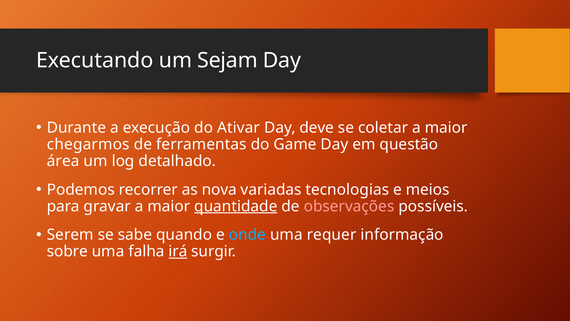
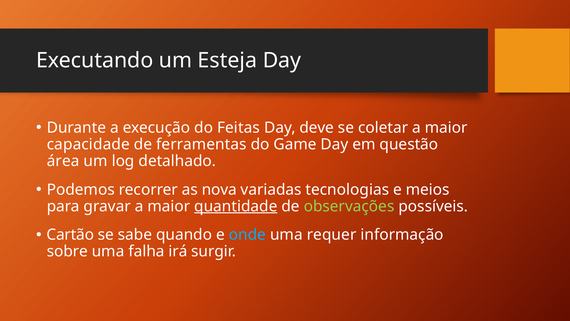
Sejam: Sejam -> Esteja (227, 60)
Ativar: Ativar -> Feitas (238, 128)
chegarmos: chegarmos -> capacidade (88, 144)
observações colour: pink -> light green (349, 206)
Serem: Serem -> Cartão (70, 235)
irá underline: present -> none (178, 251)
